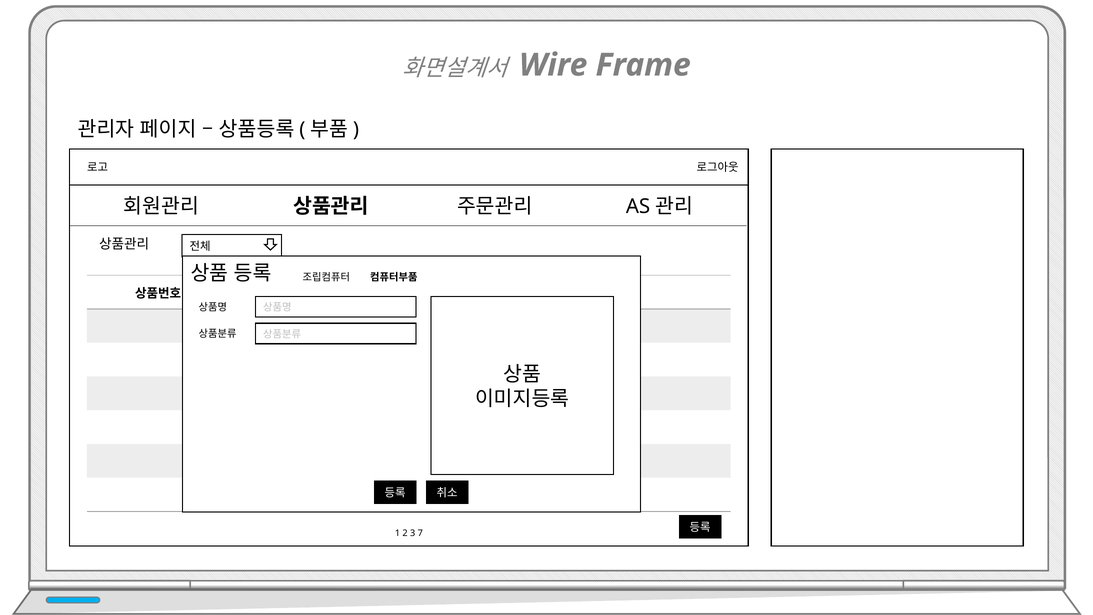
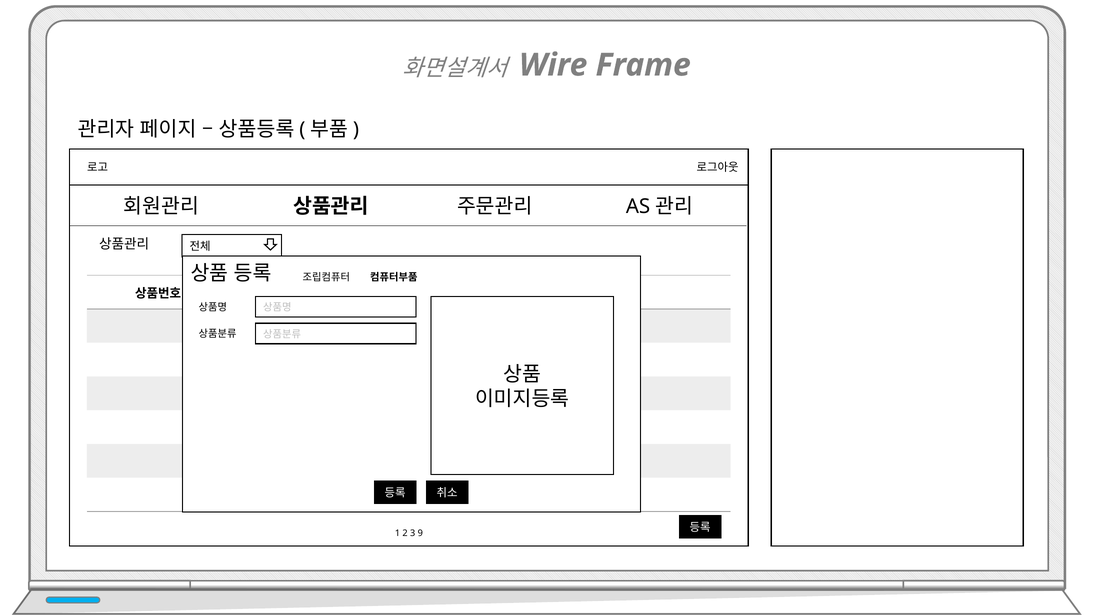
7: 7 -> 9 (420, 533)
